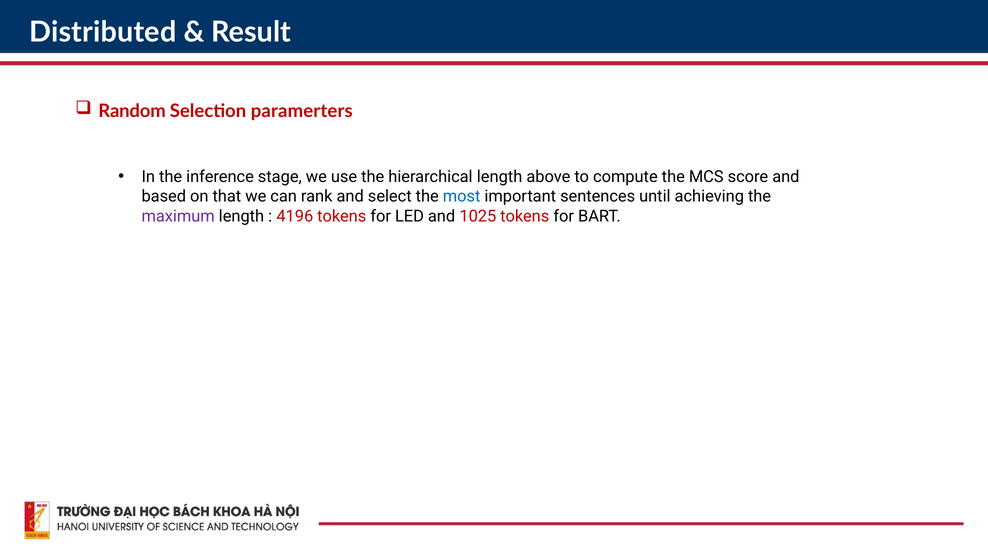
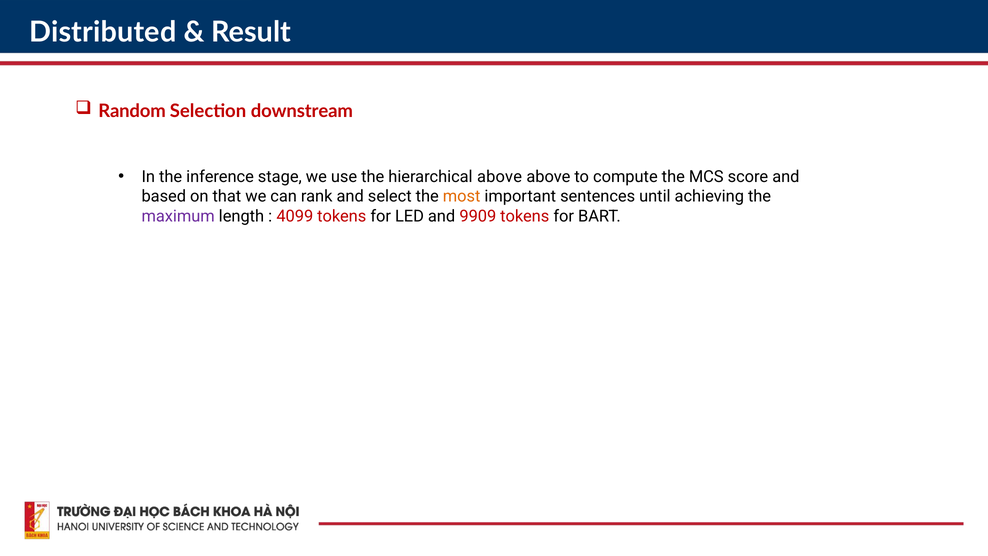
paramerters: paramerters -> downstream (302, 111)
hierarchical length: length -> above (500, 177)
most colour: blue -> orange (462, 196)
4196: 4196 -> 4099 (295, 216)
1025: 1025 -> 9909 (478, 216)
